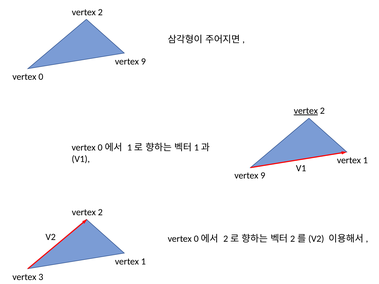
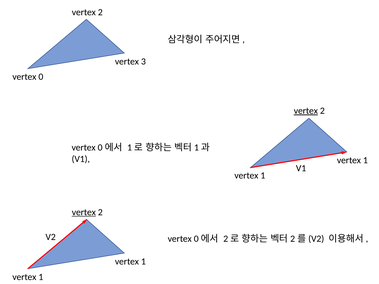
9: 9 -> 3 (143, 62)
9: 9 -> 1 (263, 176)
vertex underline: none -> present (84, 212)
3: 3 -> 1 (41, 277)
